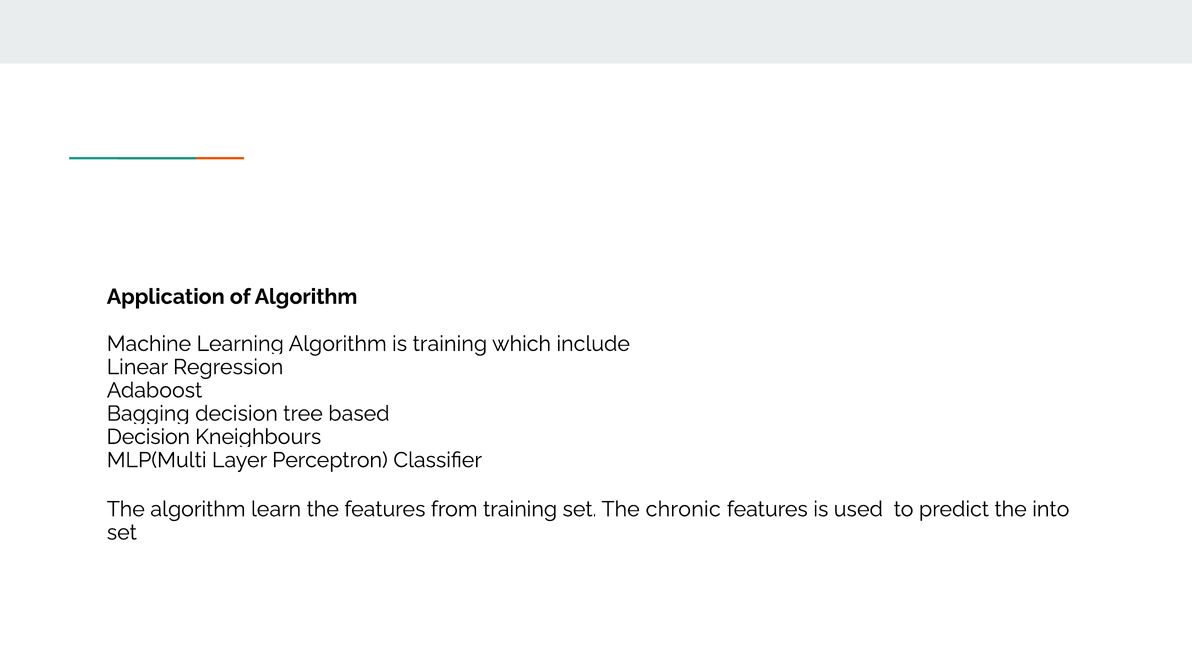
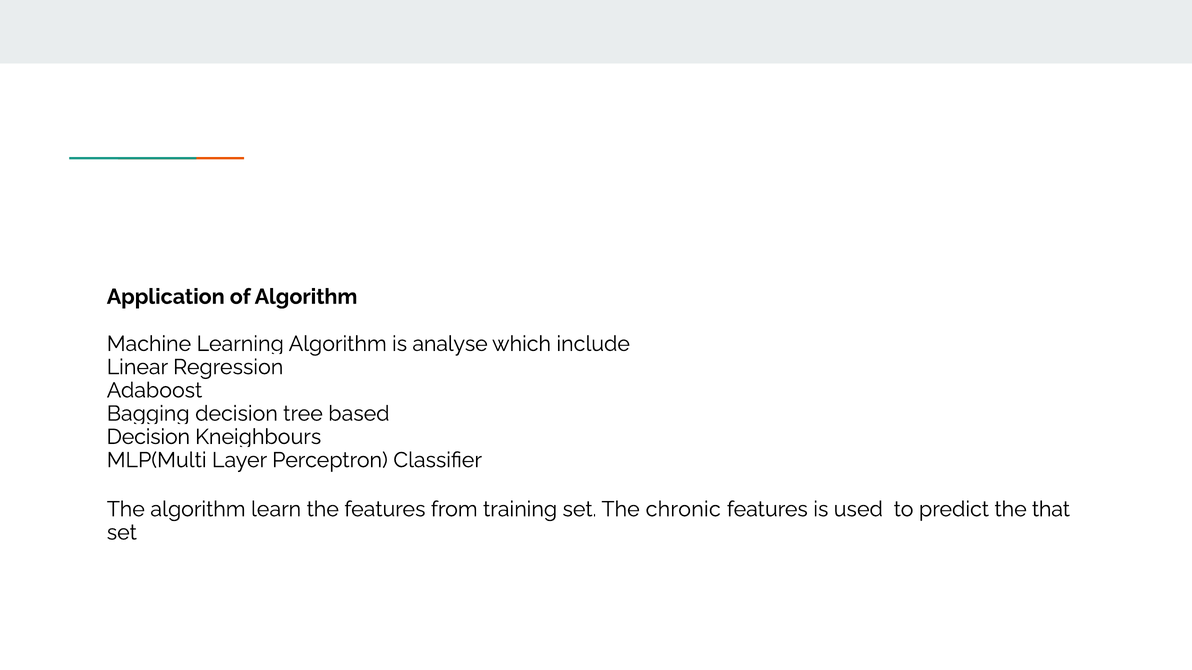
is training: training -> analyse (450, 344)
into: into -> that (1051, 510)
